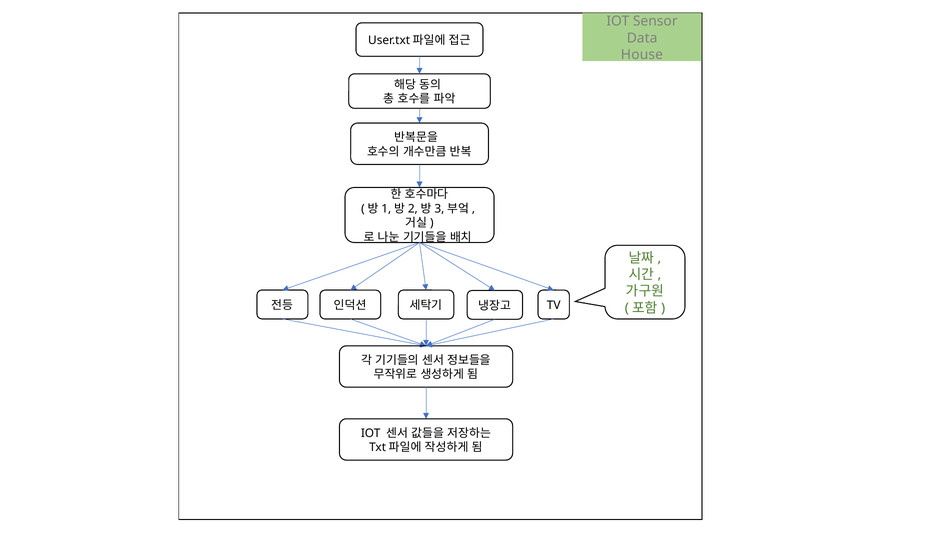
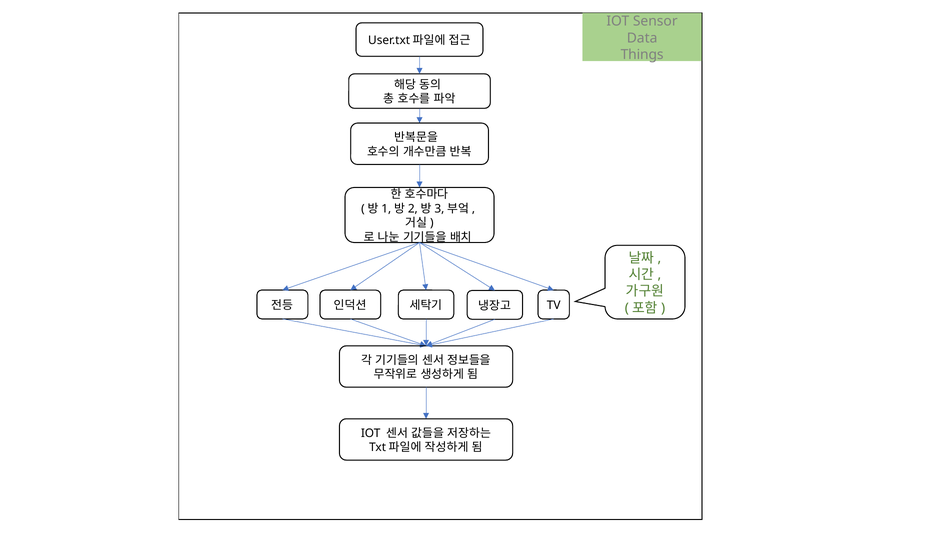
House: House -> Things (642, 55)
